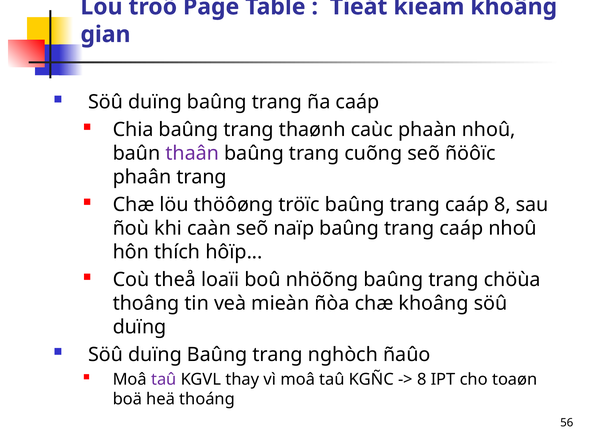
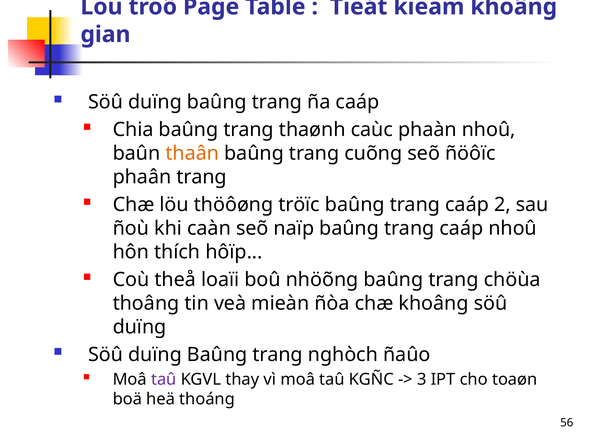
thaân colour: purple -> orange (192, 153)
caáp 8: 8 -> 2 (502, 205)
8: 8 -> 3 (422, 379)
